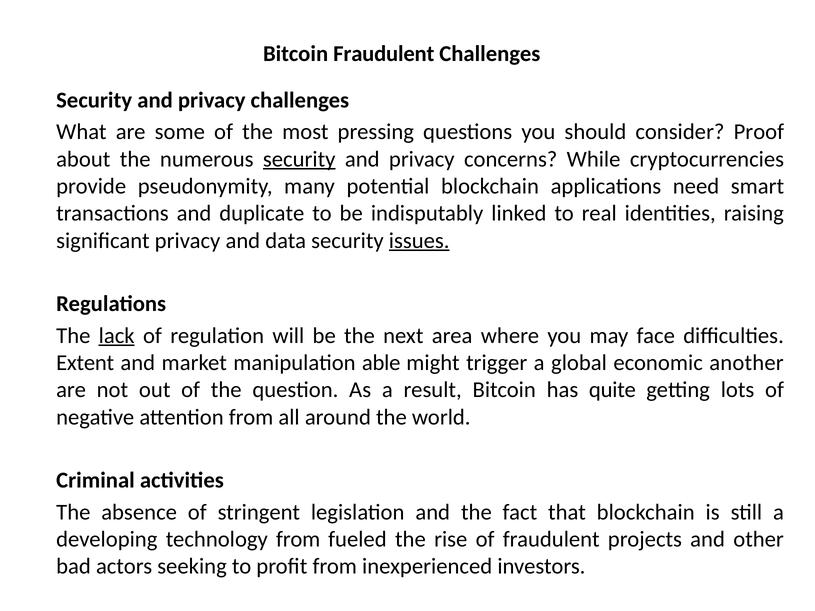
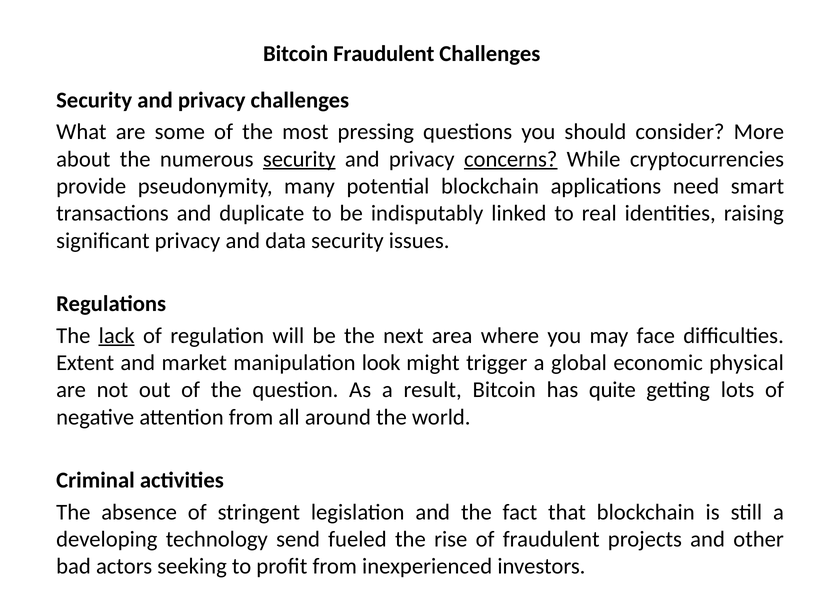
Proof: Proof -> More (759, 132)
concerns underline: none -> present (511, 159)
issues underline: present -> none (419, 241)
able: able -> look (381, 363)
another: another -> physical (747, 363)
technology from: from -> send (298, 540)
